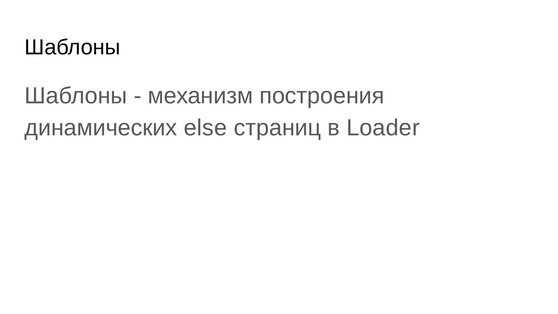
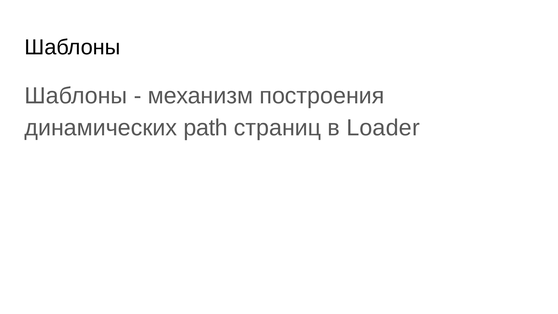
else: else -> path (206, 128)
